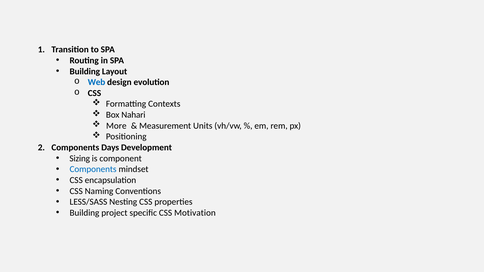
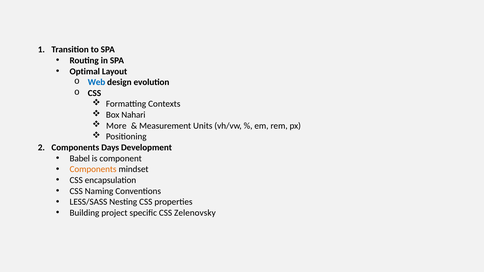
Building: Building -> Optimal (85, 71)
Sizing: Sizing -> Babel (80, 159)
Components colour: blue -> orange (93, 169)
Motivation: Motivation -> Zelenovsky (195, 213)
